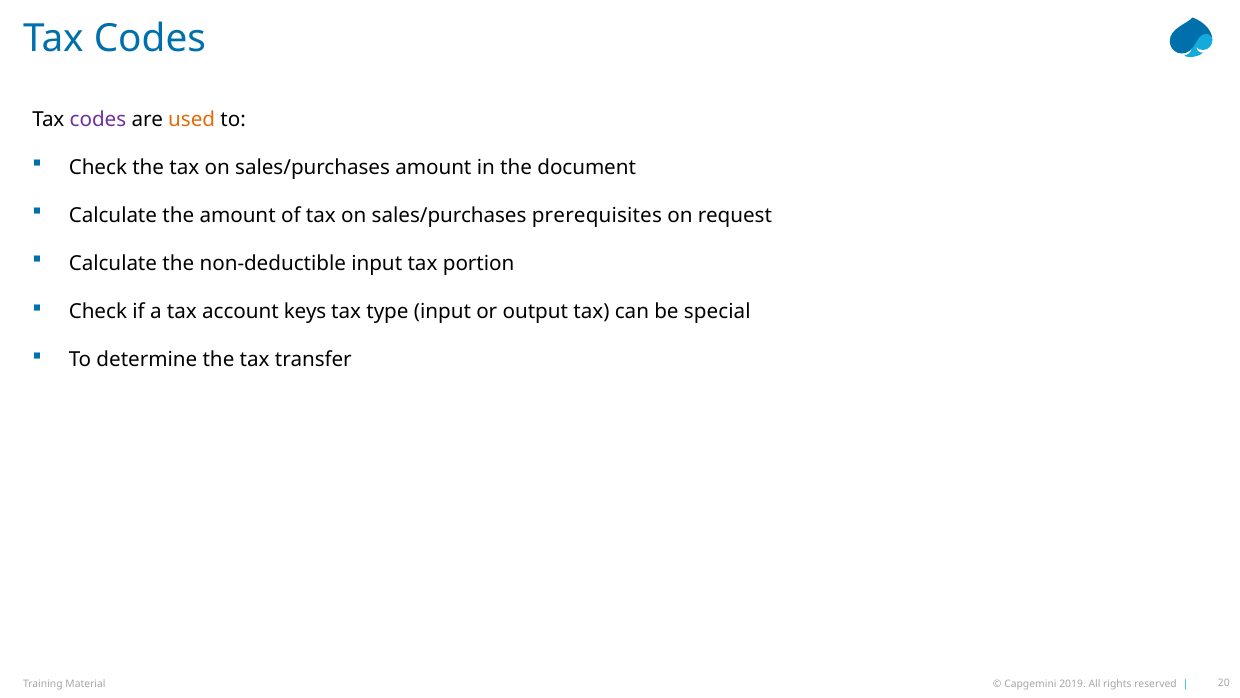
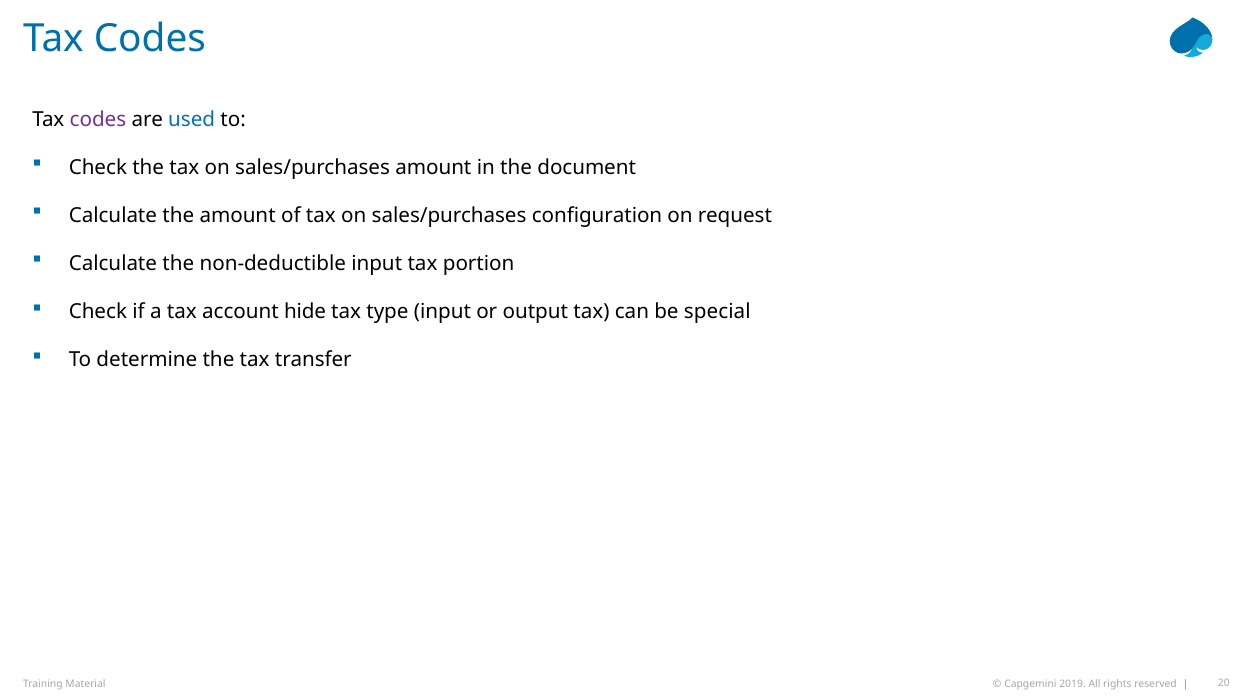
used colour: orange -> blue (192, 119)
prerequisites: prerequisites -> configuration (597, 215)
keys: keys -> hide (305, 311)
